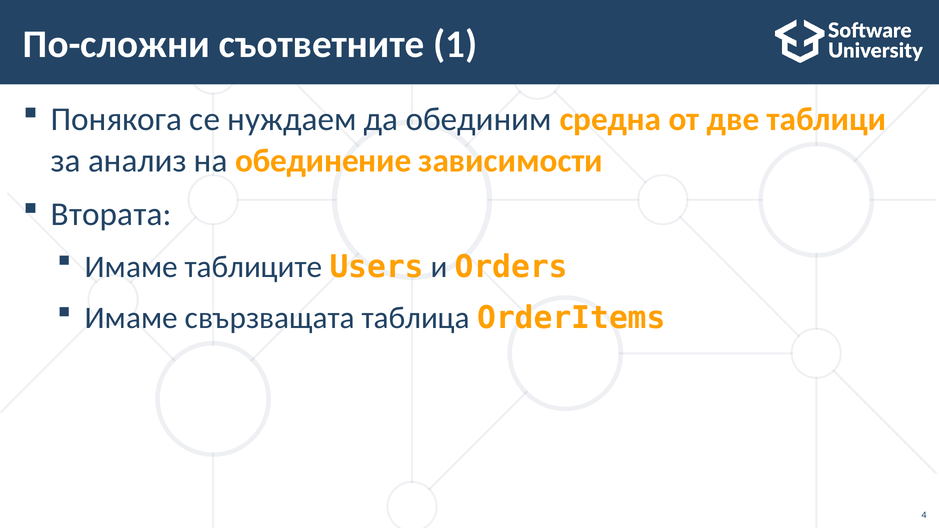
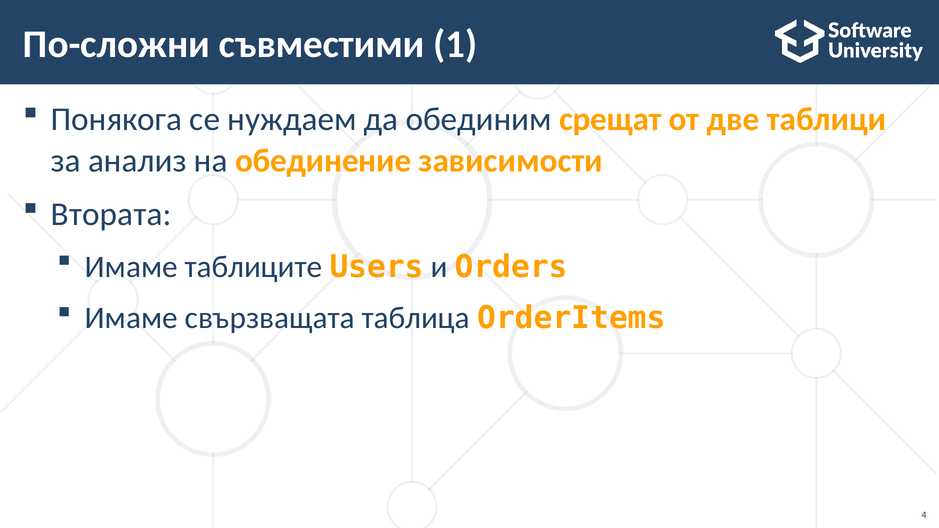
съответните: съответните -> съвместими (322, 44)
средна: средна -> срещат (611, 119)
